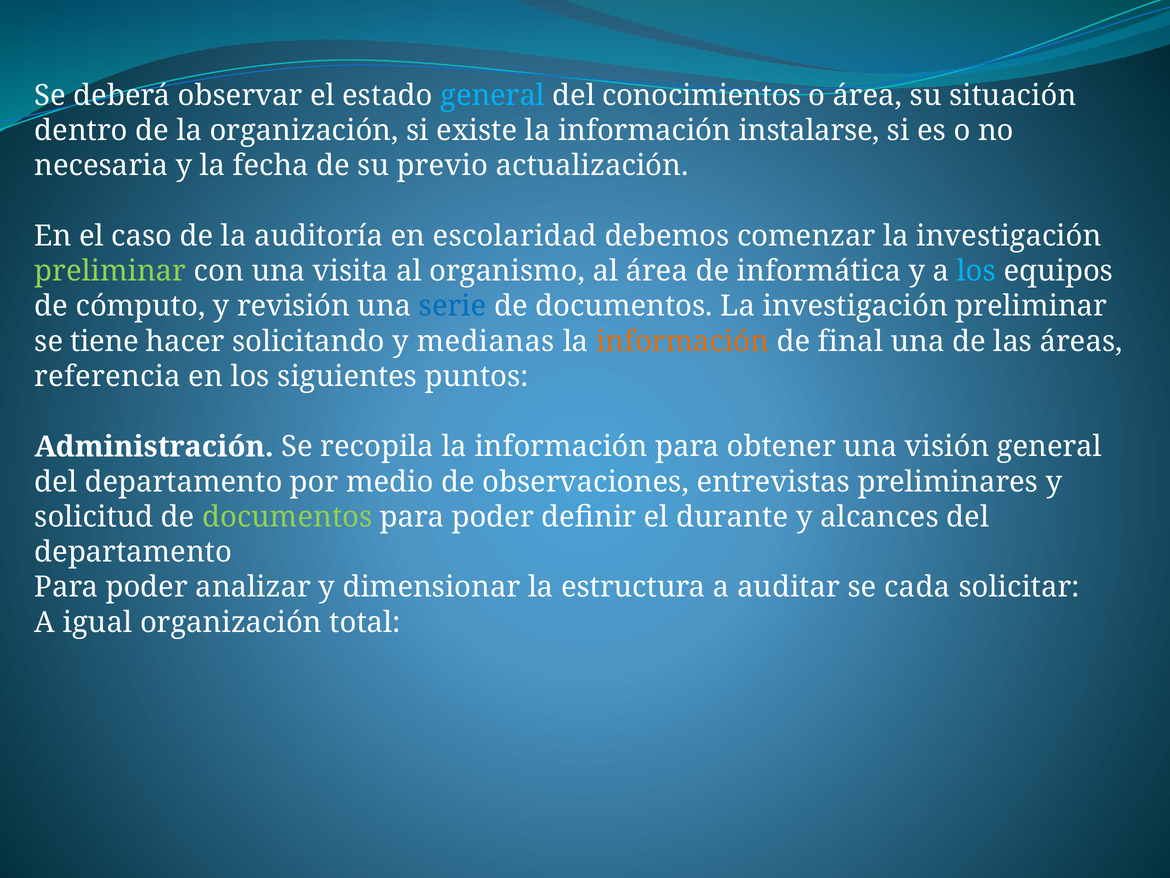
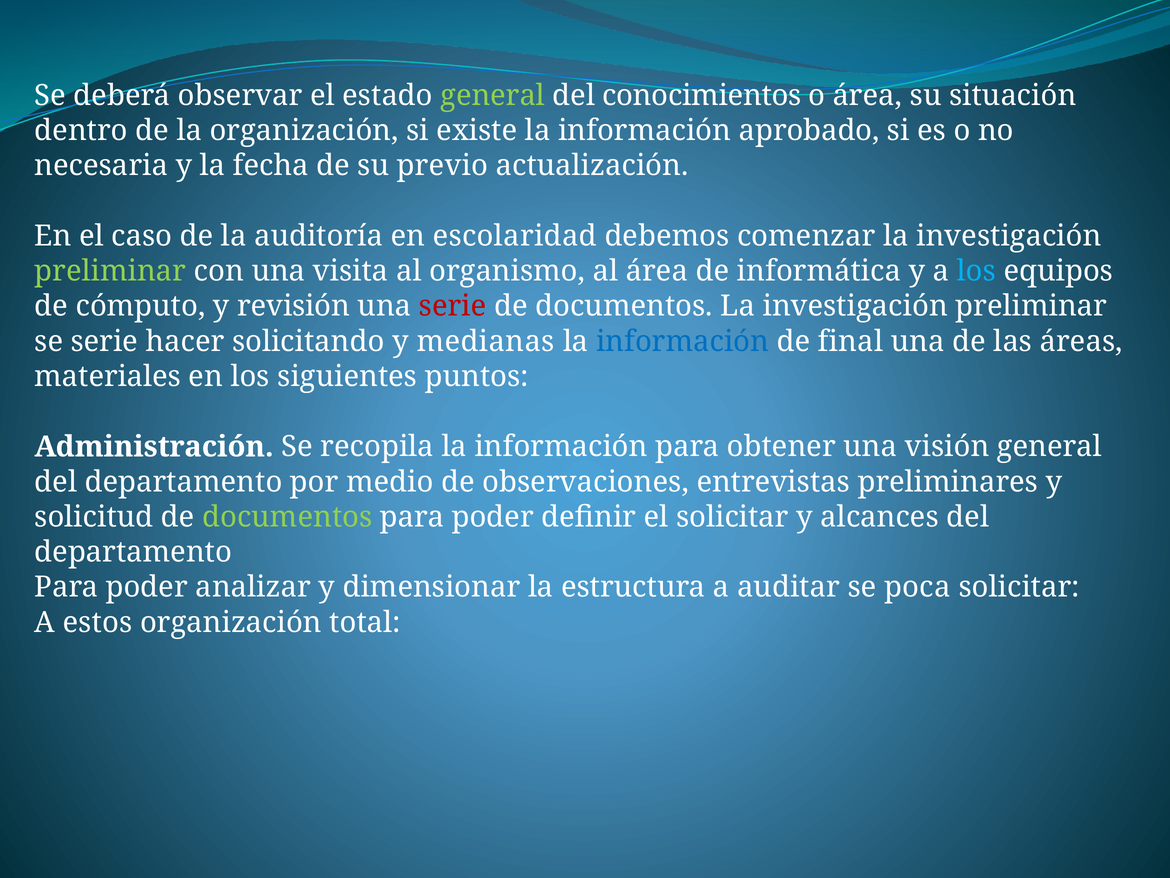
general colour: light blue -> light green (493, 96)
instalarse: instalarse -> aprobado (809, 131)
serie colour: blue -> red (453, 306)
se tiene: tiene -> serie (104, 341)
información colour: orange -> blue (683, 341)
referencia: referencia -> materiales (108, 376)
el durante: durante -> solicitar (732, 517)
cada: cada -> poca (917, 587)
igual: igual -> estos (97, 622)
